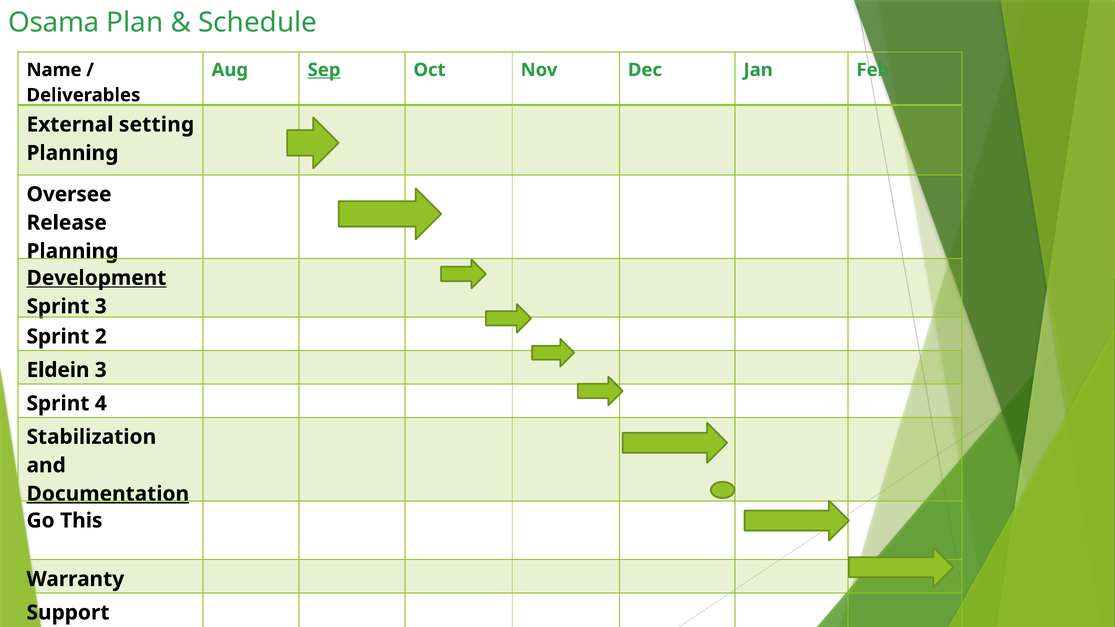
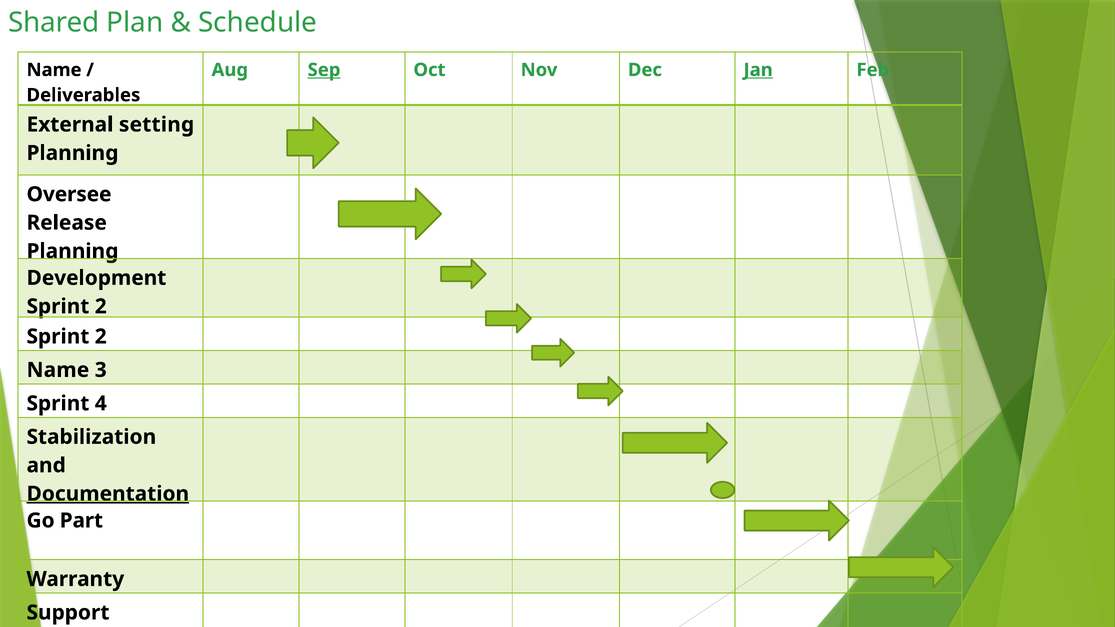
Osama: Osama -> Shared (54, 23)
Jan underline: none -> present (758, 70)
Development underline: present -> none (96, 278)
3: 3 -> 2 (101, 306)
Eldein: Eldein -> Name (58, 370)
This: This -> Part (81, 521)
